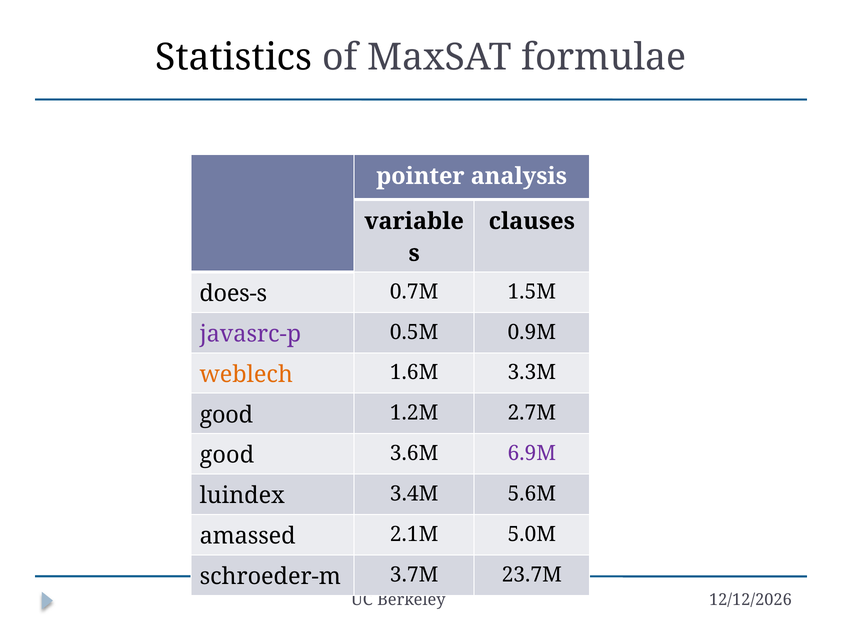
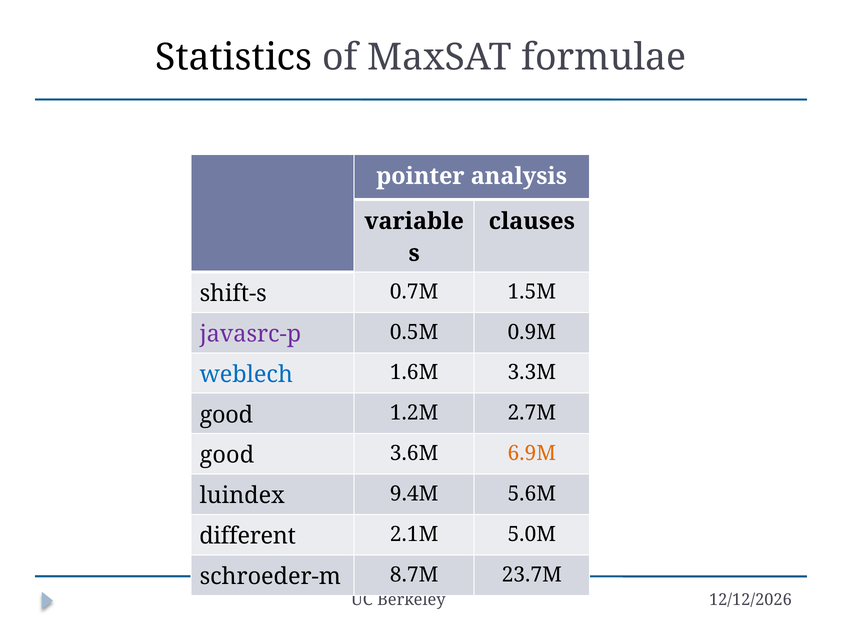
does-s: does-s -> shift-s (233, 294)
weblech colour: orange -> blue (246, 375)
6.9M colour: purple -> orange (532, 454)
3.4M: 3.4M -> 9.4M (414, 494)
amassed: amassed -> different (248, 536)
3.7M: 3.7M -> 8.7M (414, 575)
